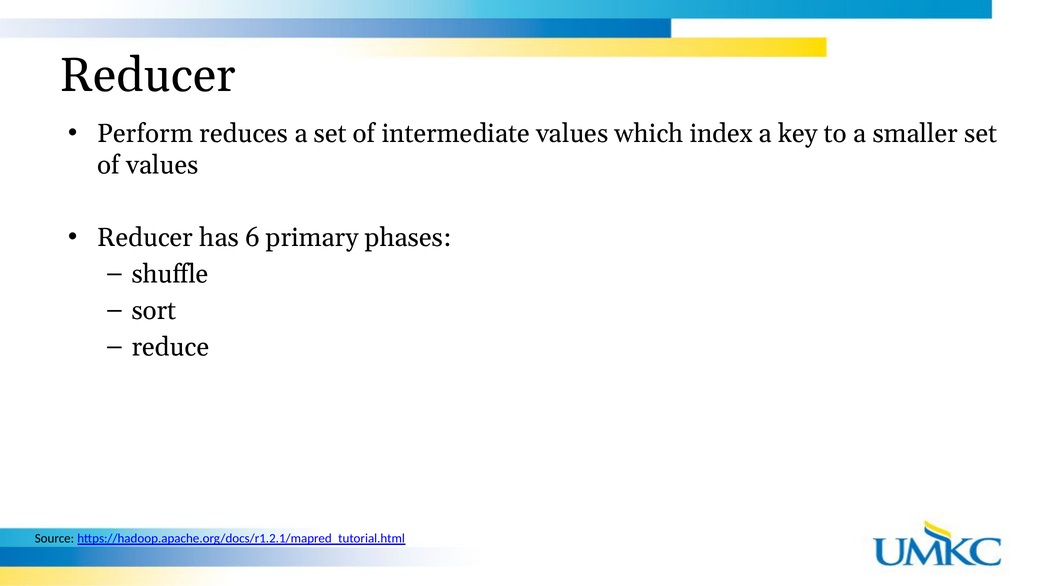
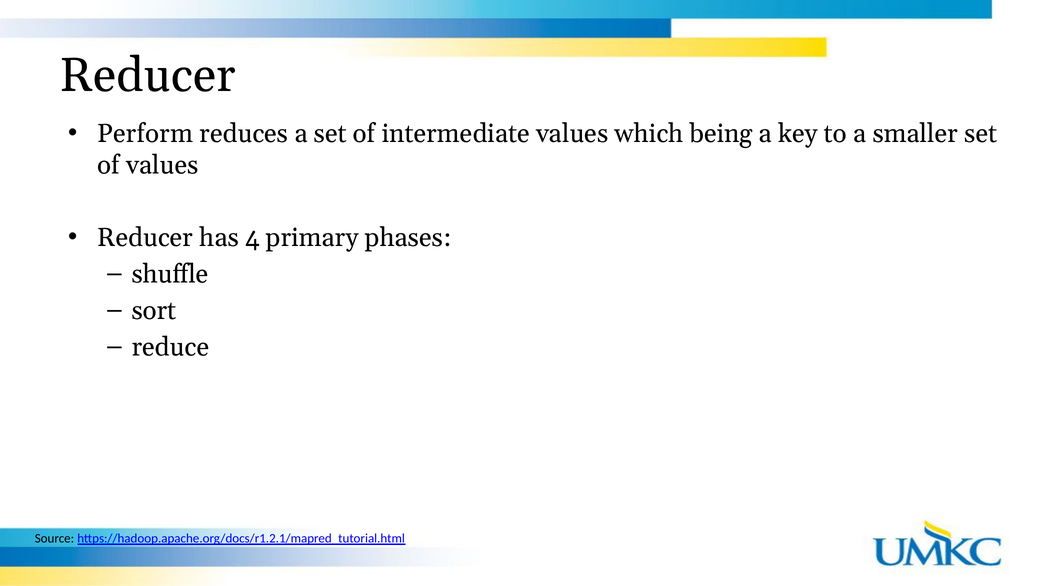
index: index -> being (721, 134)
6: 6 -> 4 (253, 238)
